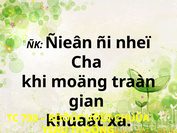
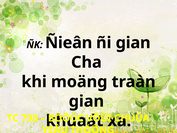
ñi nheï: nheï -> gian (133, 43)
